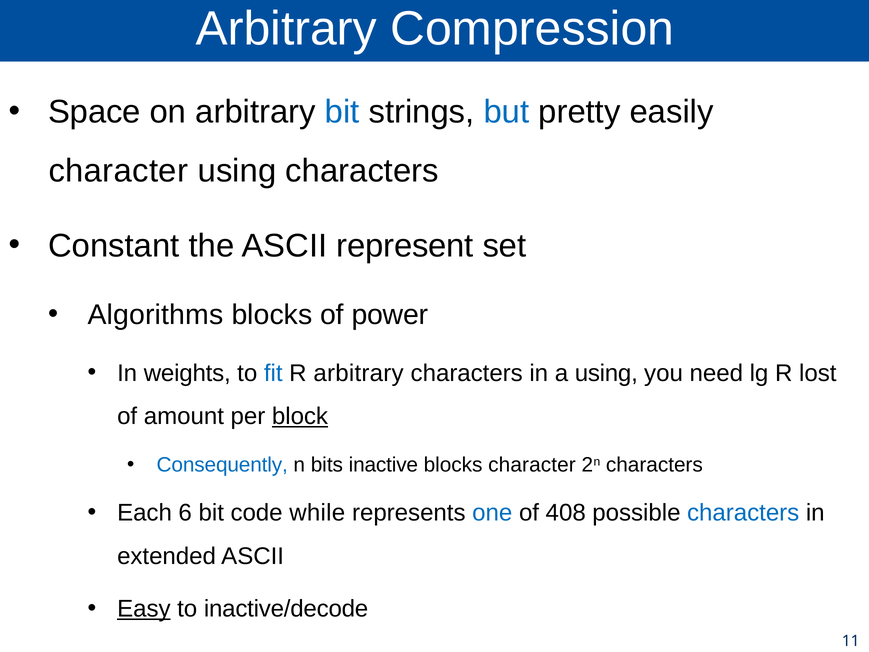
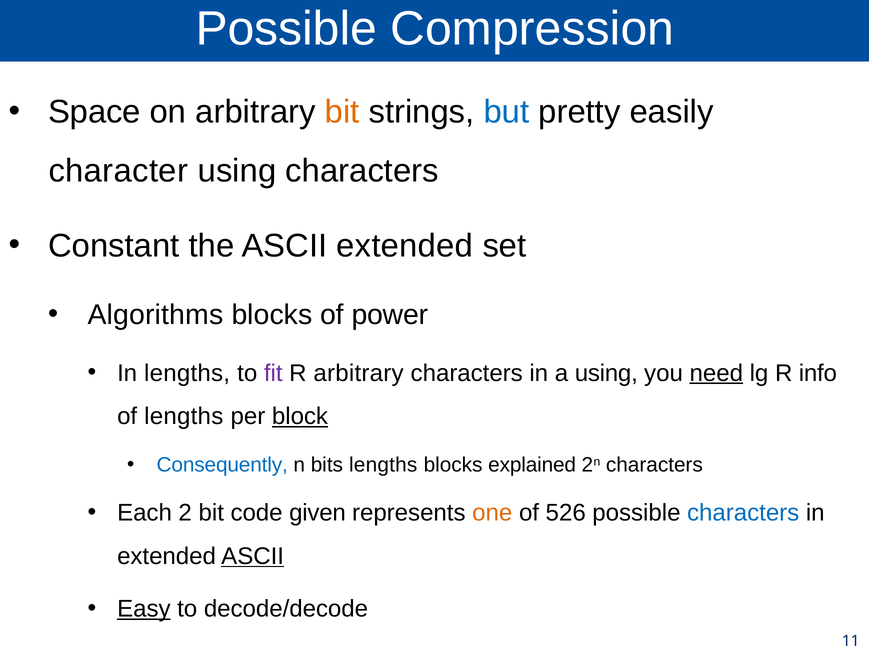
Arbitrary: Arbitrary -> Possible (286, 29)
bit colour: blue -> orange (342, 112)
ASCII represent: represent -> extended (405, 246)
In weights: weights -> lengths (187, 373)
fit colour: blue -> purple (273, 373)
need underline: none -> present (716, 373)
lost: lost -> info (818, 373)
of amount: amount -> lengths (184, 417)
bits inactive: inactive -> lengths (383, 465)
blocks character: character -> explained (532, 465)
6: 6 -> 2 (185, 513)
while: while -> given (318, 513)
one colour: blue -> orange (492, 513)
408: 408 -> 526 (566, 513)
ASCII underline: none -> present (253, 556)
inactive/decode: inactive/decode -> decode/decode (286, 609)
